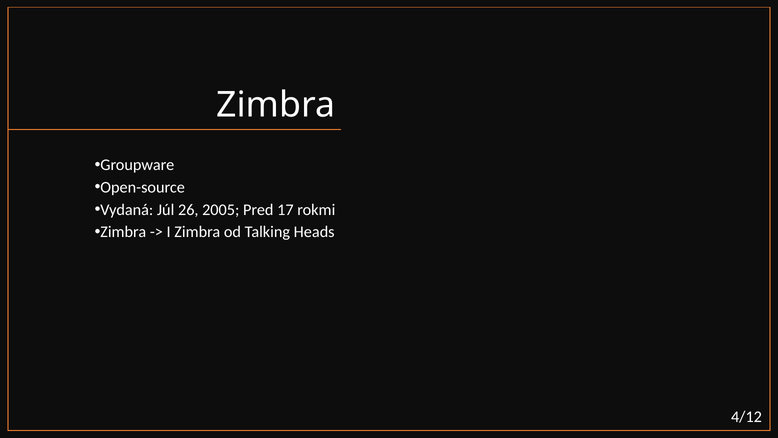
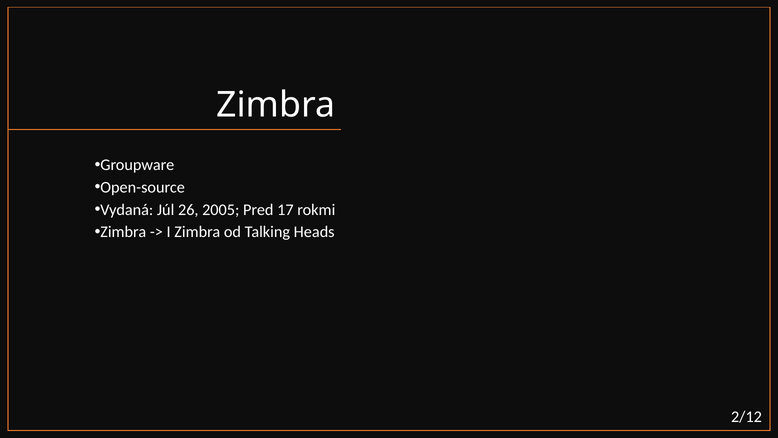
4/12: 4/12 -> 2/12 (746, 417)
